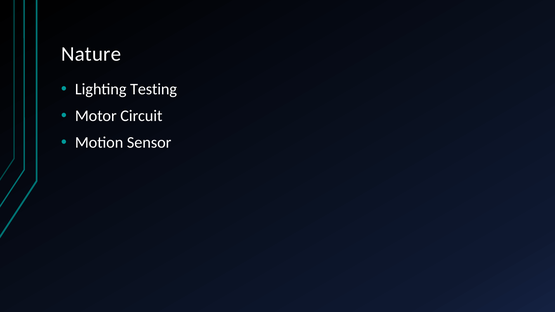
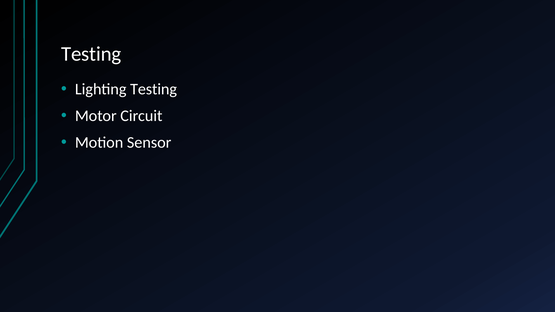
Nature: Nature -> Testing (91, 54)
